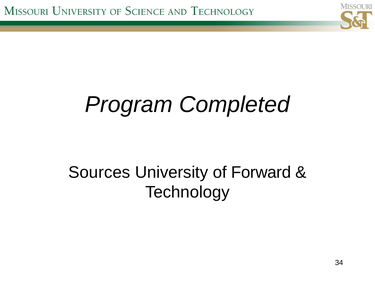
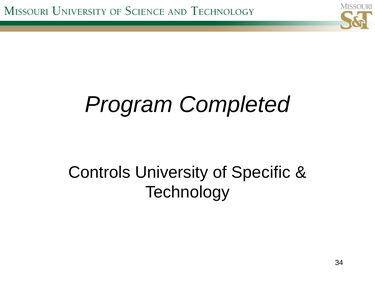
Sources: Sources -> Controls (99, 172)
Forward: Forward -> Specific (261, 172)
